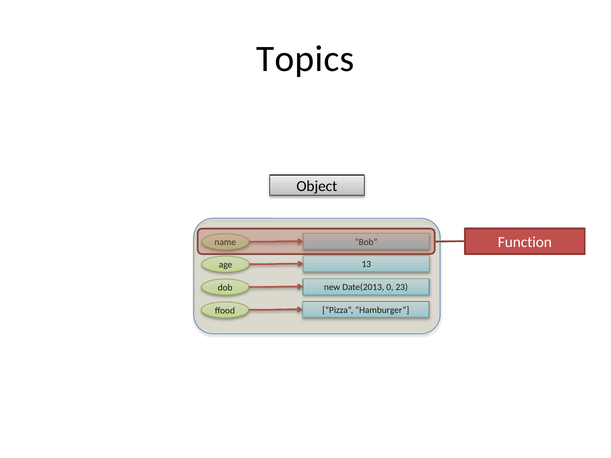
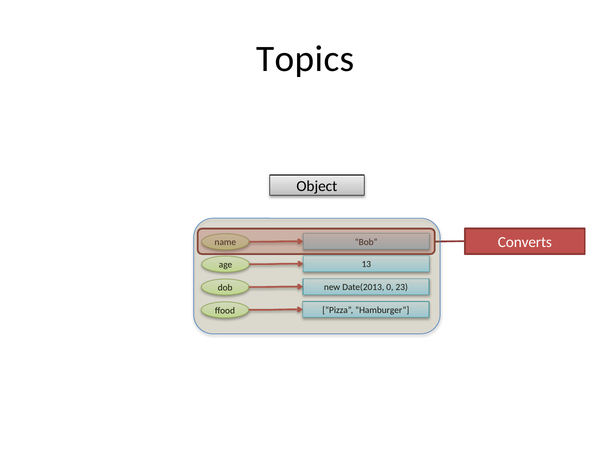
Function: Function -> Converts (525, 243)
